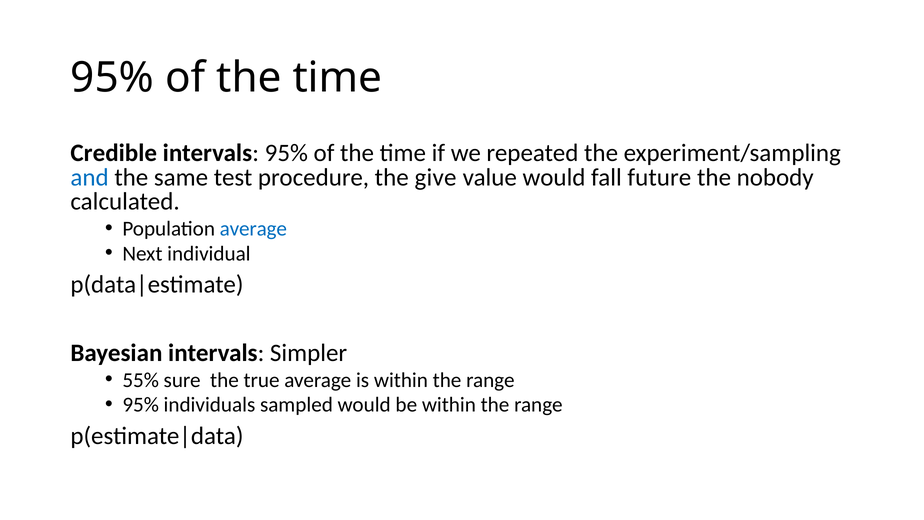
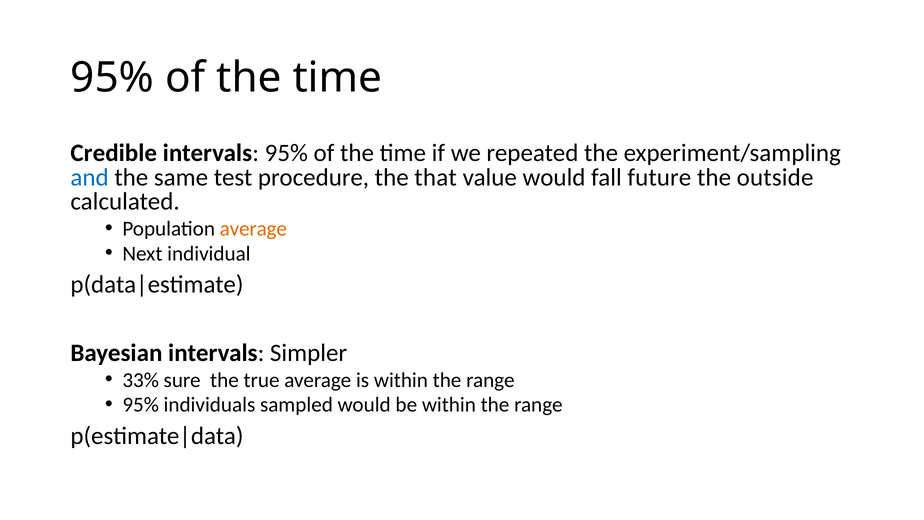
give: give -> that (436, 177)
nobody: nobody -> outside (775, 177)
average colour: blue -> orange (253, 229)
55%: 55% -> 33% (141, 380)
